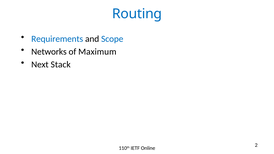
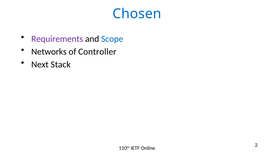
Routing: Routing -> Chosen (137, 14)
Requirements colour: blue -> purple (57, 39)
Maximum: Maximum -> Controller (97, 52)
